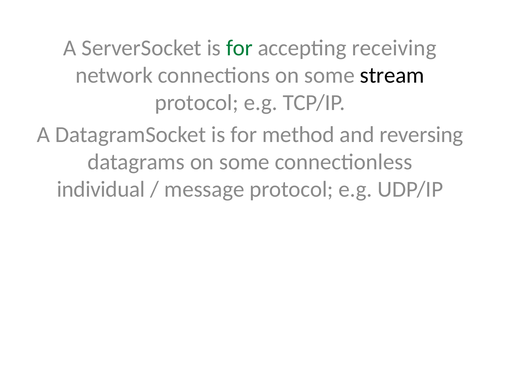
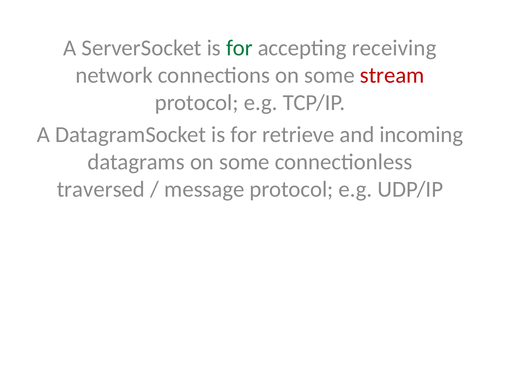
stream colour: black -> red (392, 75)
method: method -> retrieve (298, 135)
reversing: reversing -> incoming (421, 135)
individual: individual -> traversed (101, 189)
